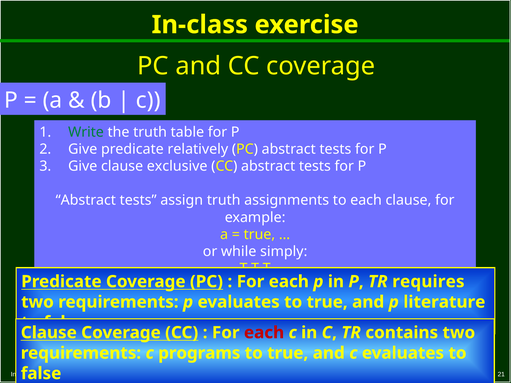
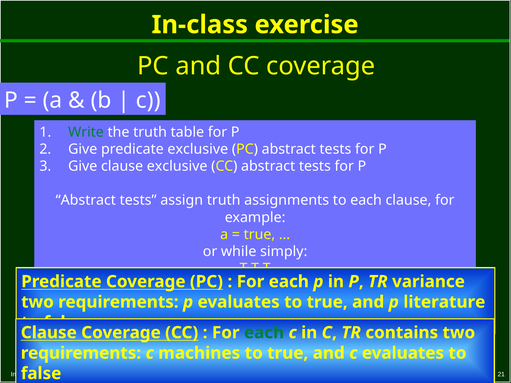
predicate relatively: relatively -> exclusive (198, 149)
requires: requires -> variance (428, 282)
each colour: red -> green (264, 333)
programs: programs -> machines (199, 353)
